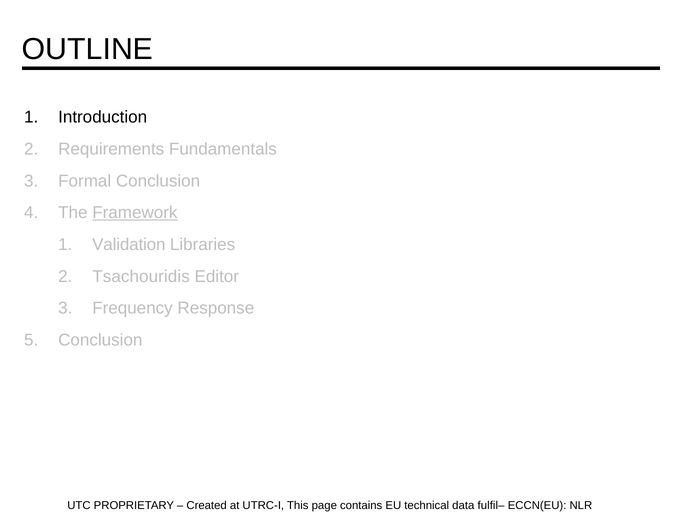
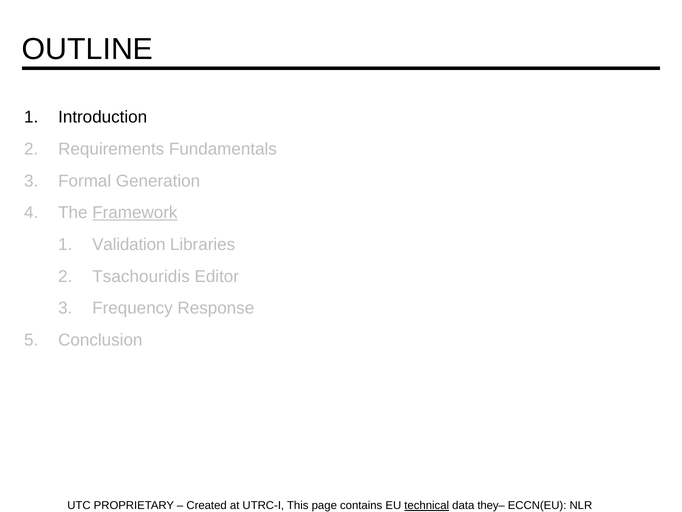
Formal Conclusion: Conclusion -> Generation (158, 181)
technical underline: none -> present (427, 505)
fulfil–: fulfil– -> they– (491, 505)
